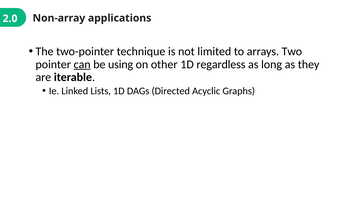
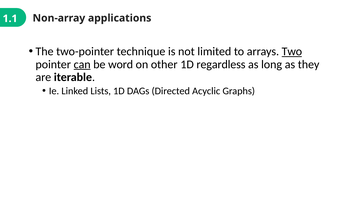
2.0: 2.0 -> 1.1 (10, 19)
Two underline: none -> present (292, 52)
using: using -> word (121, 64)
